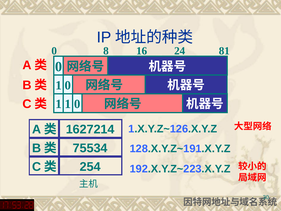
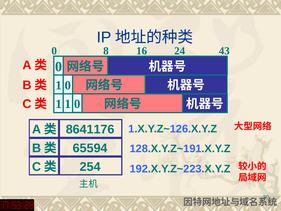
81: 81 -> 43 (224, 51)
1627214: 1627214 -> 8641176 (90, 129)
75534: 75534 -> 65594 (90, 148)
